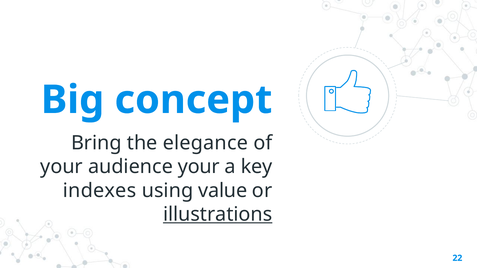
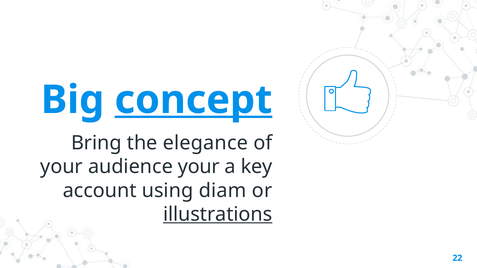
concept underline: none -> present (193, 100)
indexes: indexes -> account (100, 191)
value: value -> diam (223, 191)
